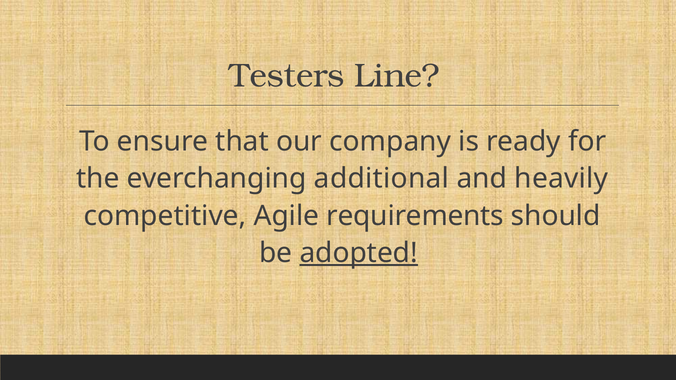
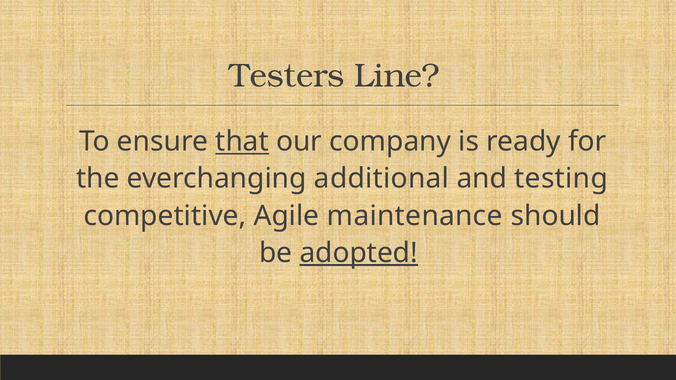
that underline: none -> present (242, 142)
heavily: heavily -> testing (561, 179)
requirements: requirements -> maintenance (415, 216)
